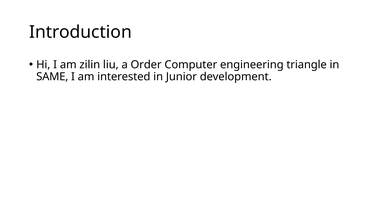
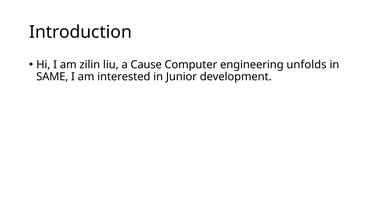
Order: Order -> Cause (146, 65)
triangle: triangle -> unfolds (307, 65)
